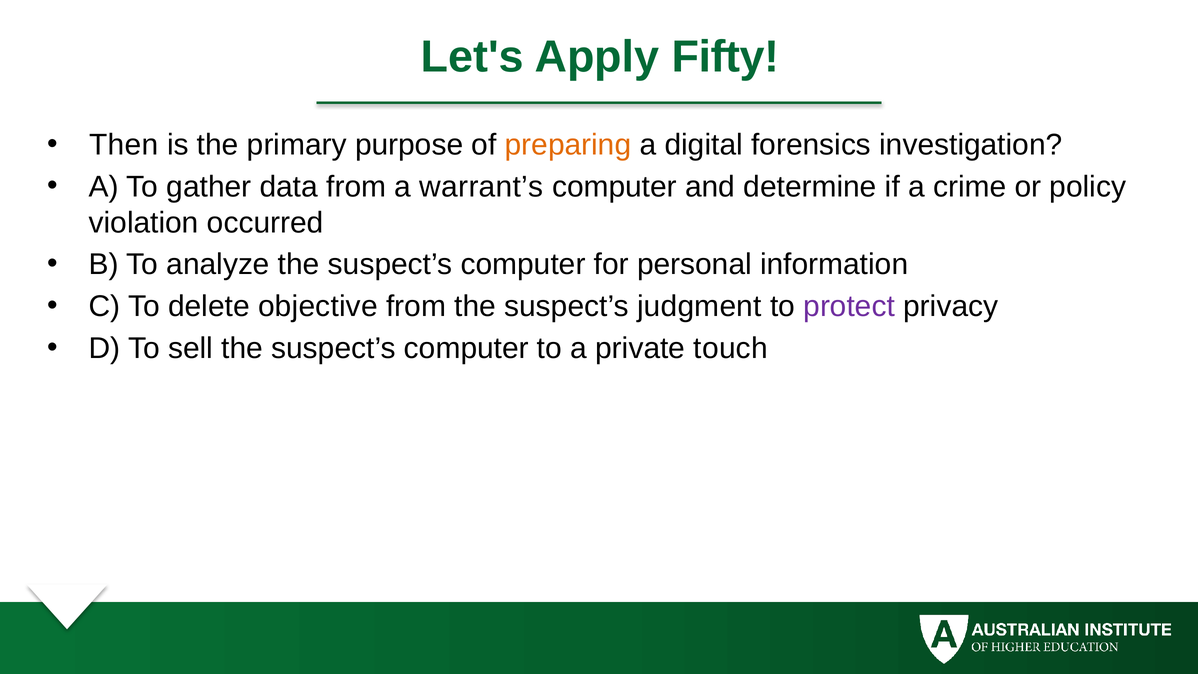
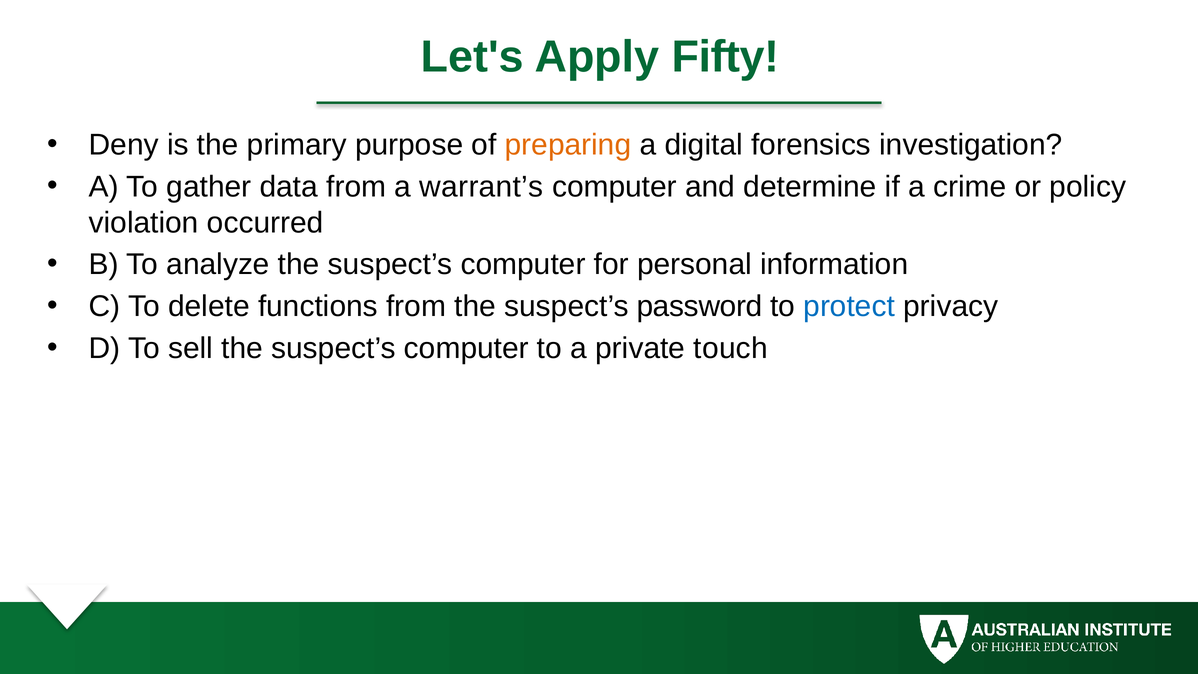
Then: Then -> Deny (124, 145)
objective: objective -> functions (318, 307)
judgment: judgment -> password (700, 307)
protect colour: purple -> blue (849, 307)
